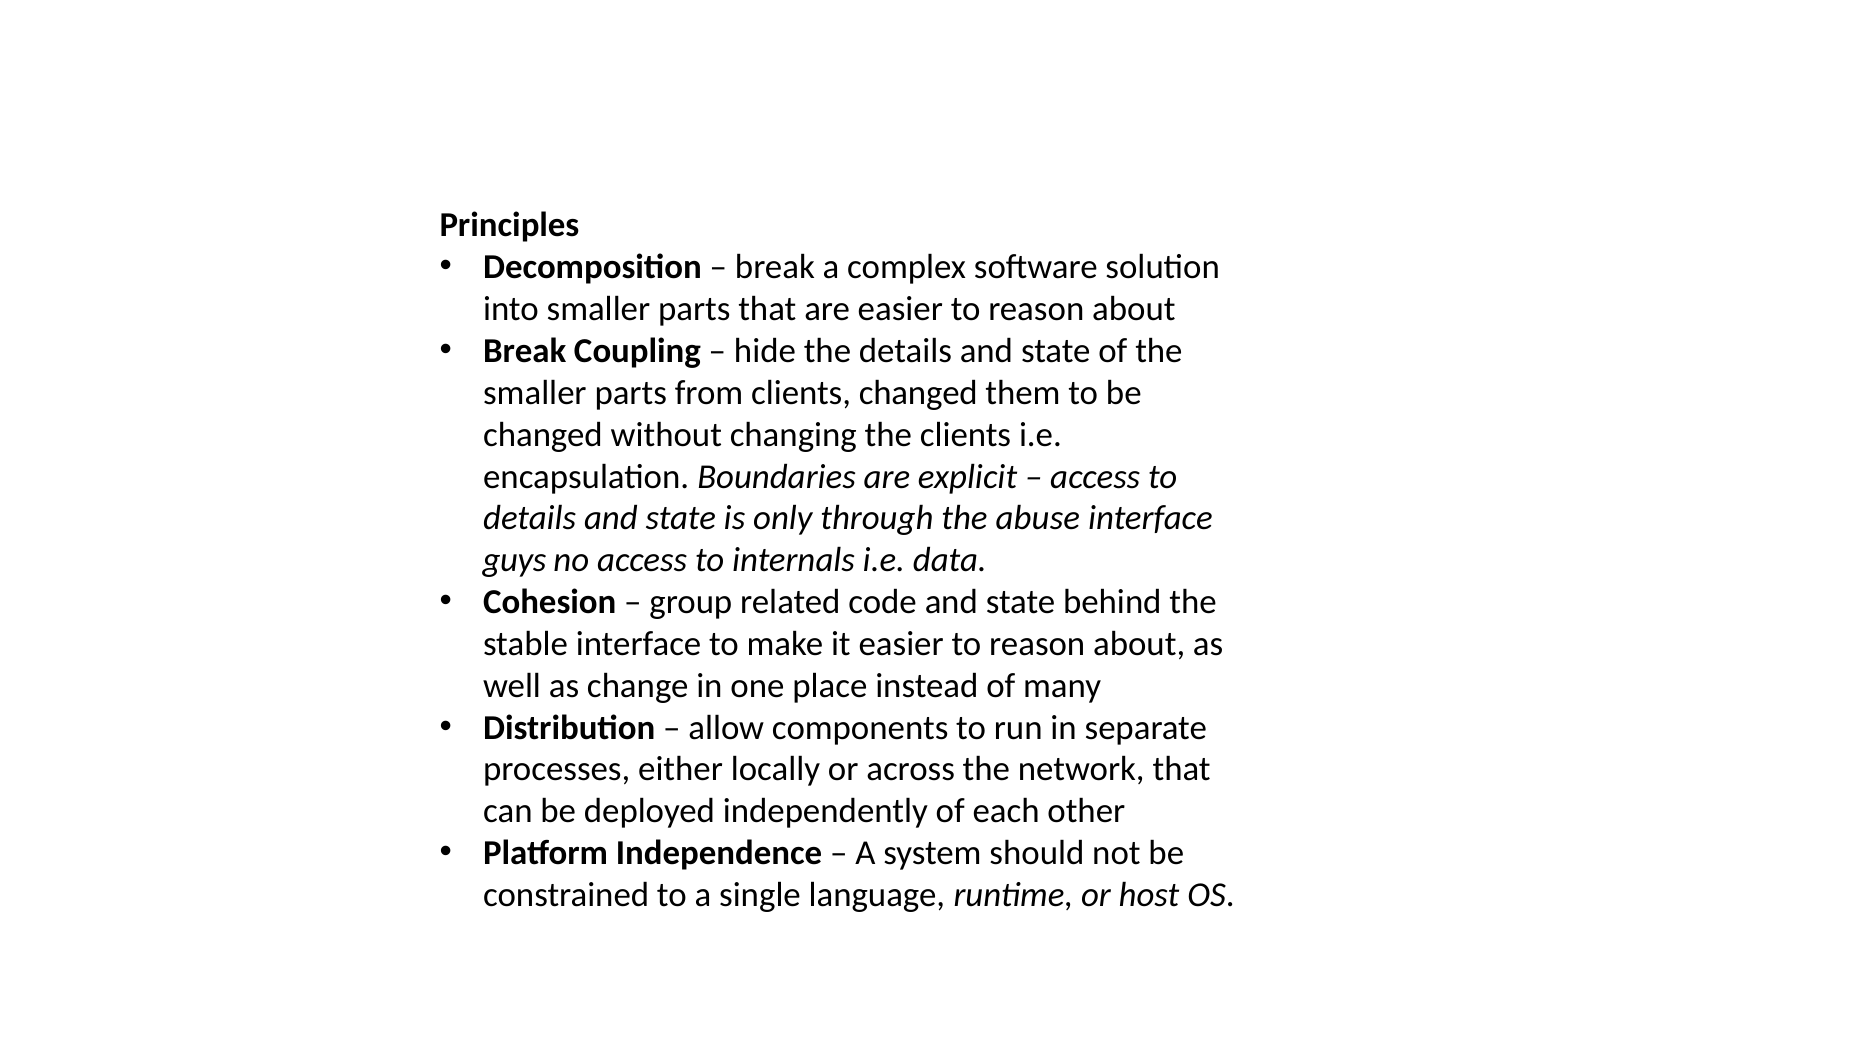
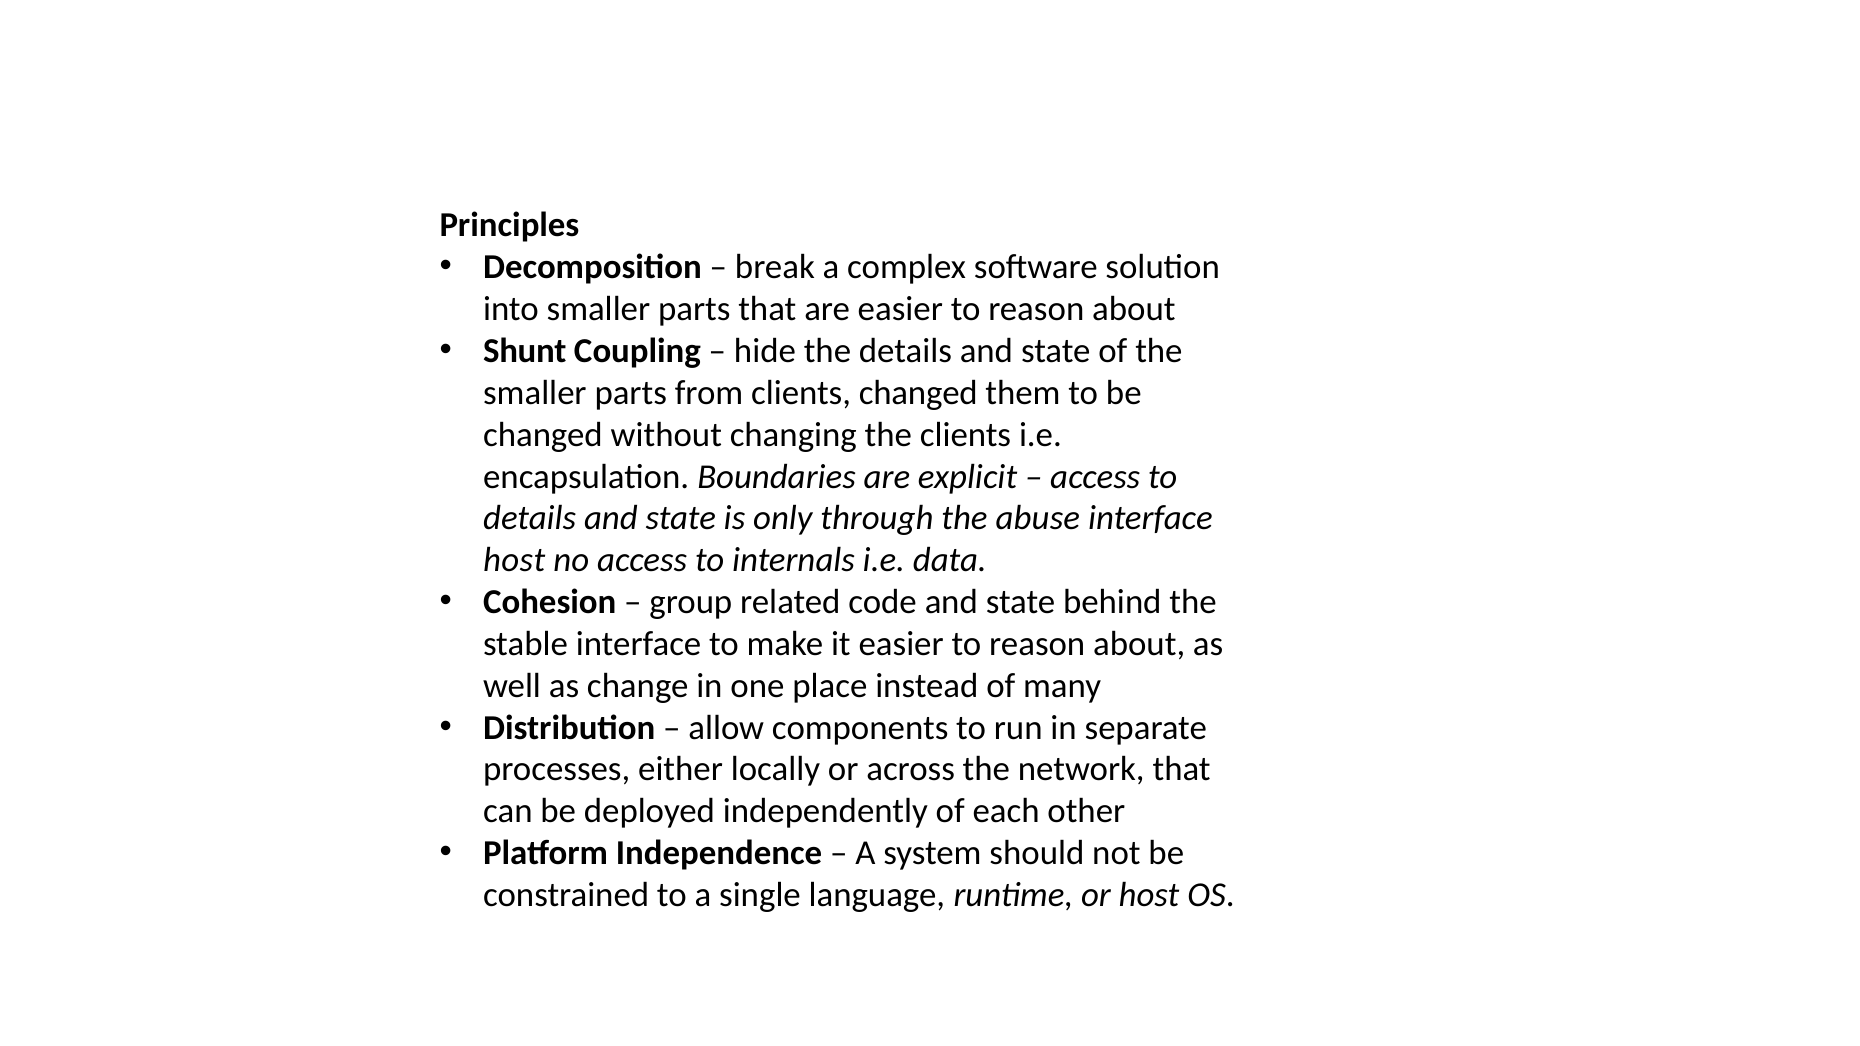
Break: Break -> Shunt (525, 351)
guys: guys -> host (514, 560)
